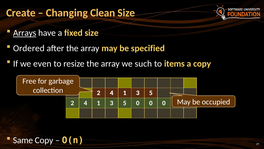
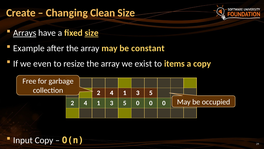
size underline: none -> present (92, 33)
Ordered: Ordered -> Example (29, 48)
specified: specified -> constant (148, 48)
such: such -> exist (143, 63)
Same: Same -> Input (23, 140)
